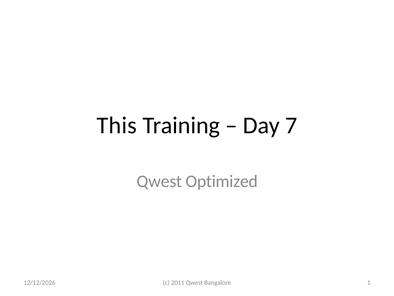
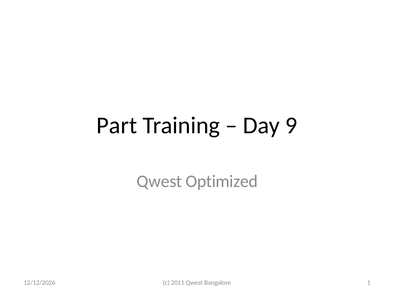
This: This -> Part (117, 125)
7: 7 -> 9 (291, 125)
